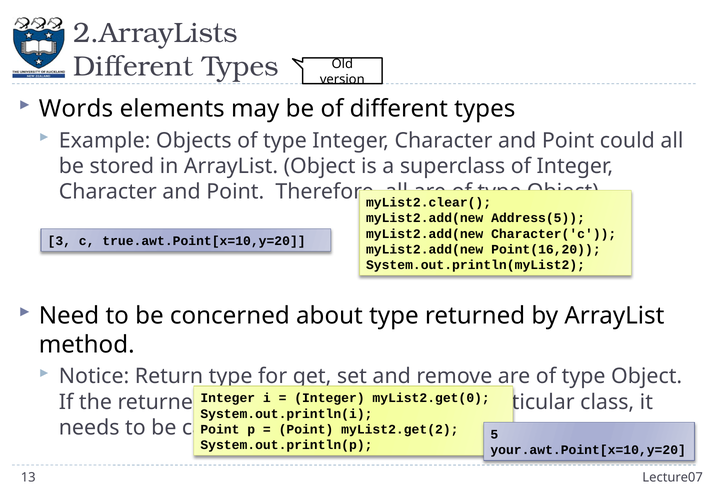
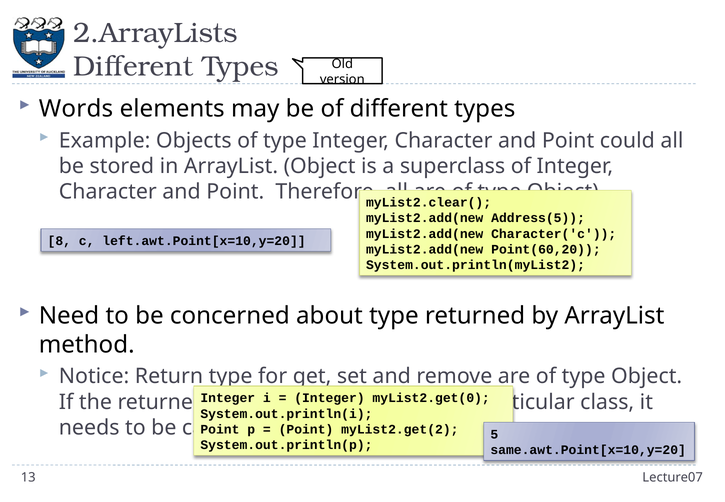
3: 3 -> 8 (59, 241)
true.awt.Point[x=10,y=20: true.awt.Point[x=10,y=20 -> left.awt.Point[x=10,y=20 (204, 241)
Point(16,20: Point(16,20 -> Point(60,20 (546, 249)
your.awt.Point[x=10,y=20: your.awt.Point[x=10,y=20 -> same.awt.Point[x=10,y=20 (588, 450)
